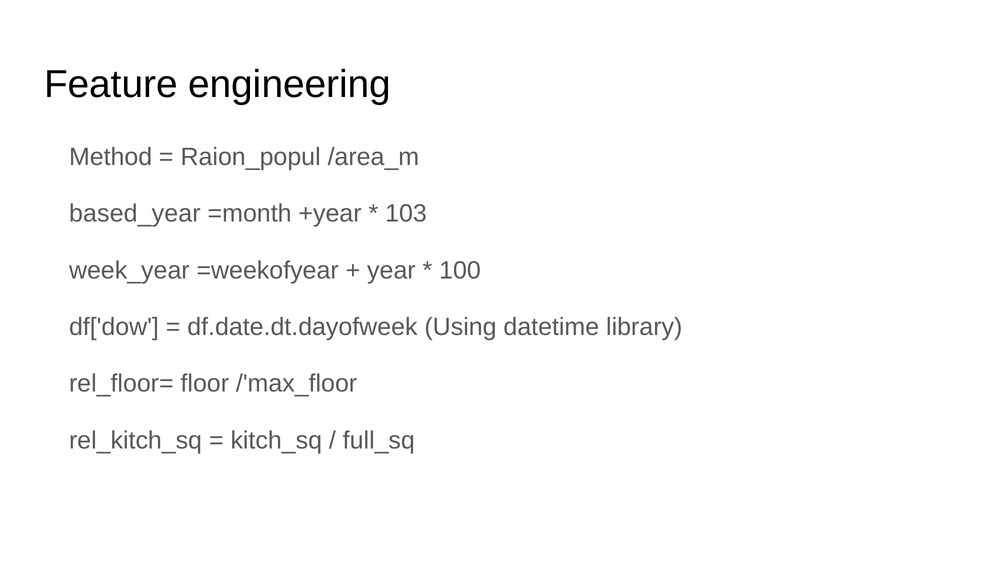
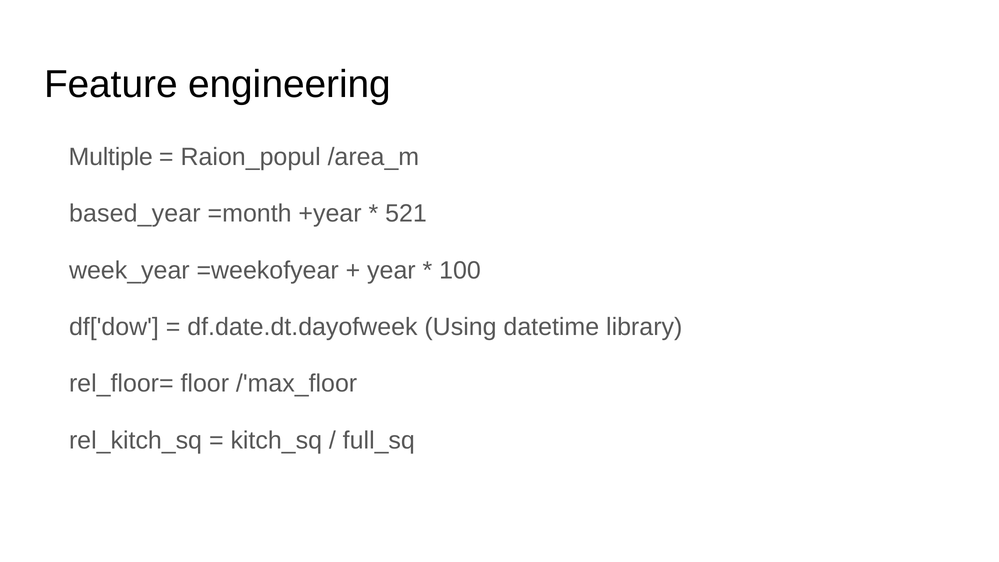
Method: Method -> Multiple (111, 157)
103: 103 -> 521 (406, 214)
